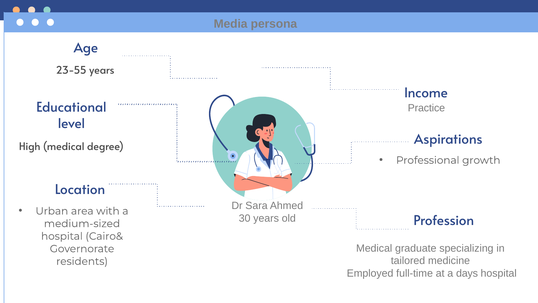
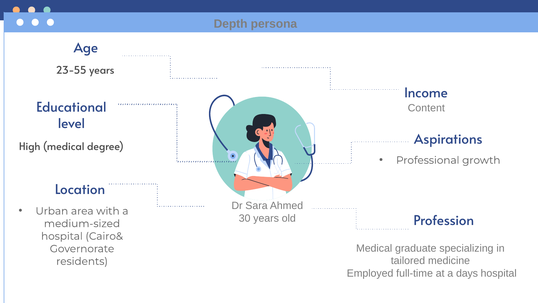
Media: Media -> Depth (231, 24)
Practice: Practice -> Content (426, 108)
